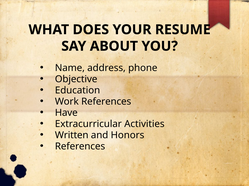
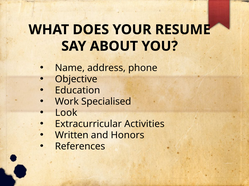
Work References: References -> Specialised (106, 102)
Have: Have -> Look (66, 113)
